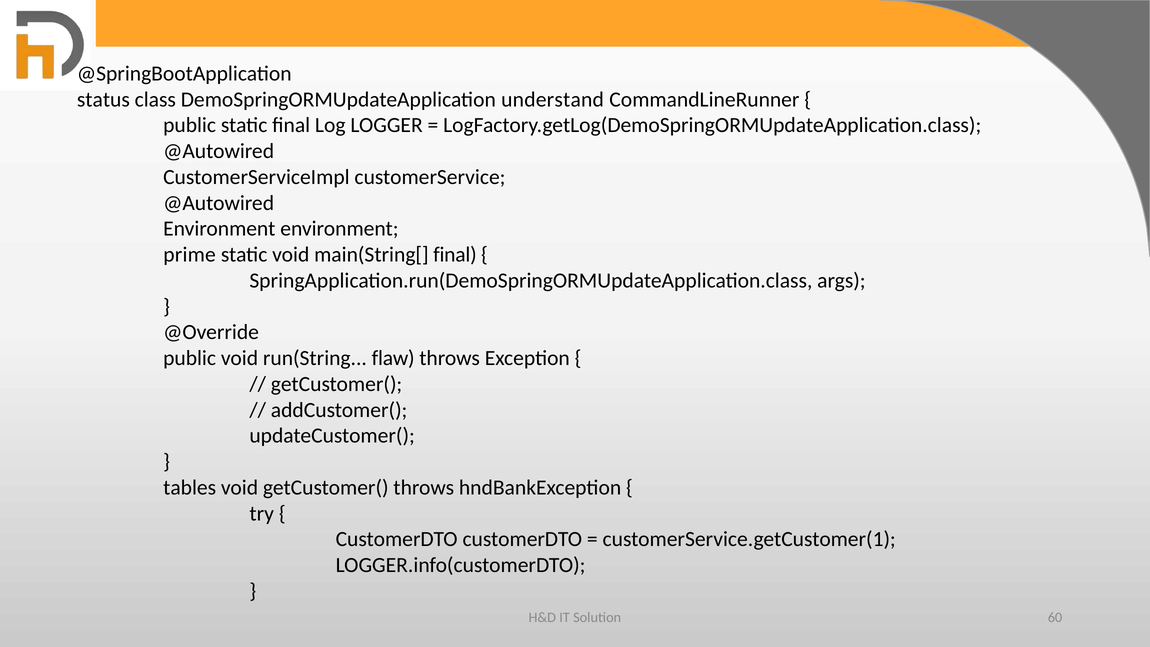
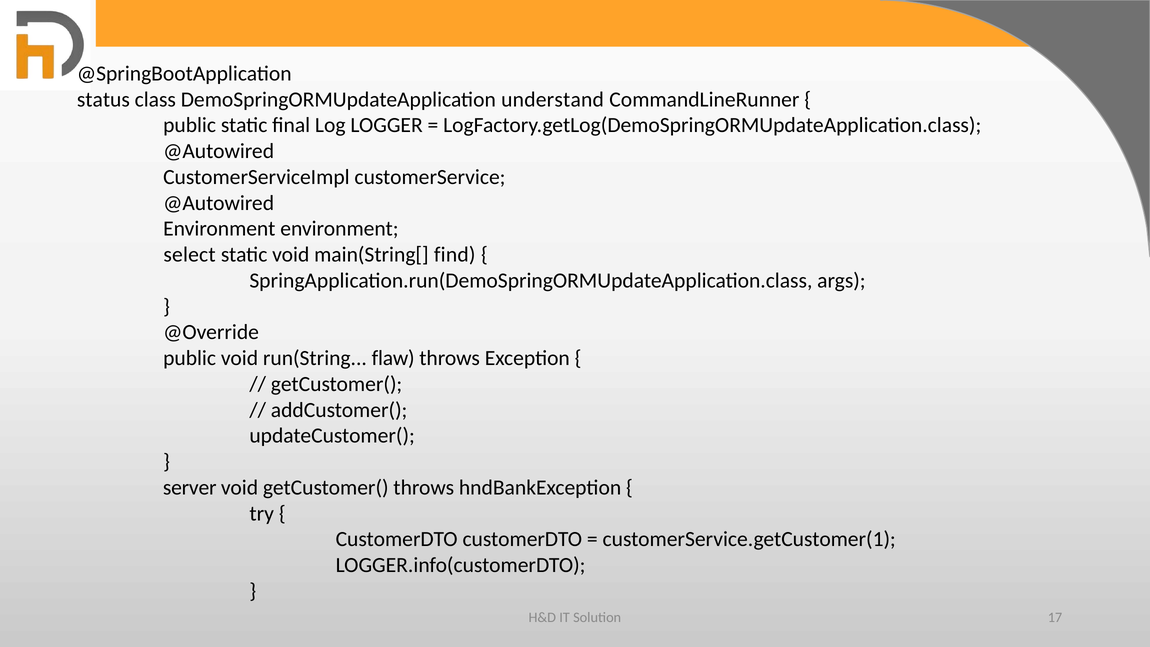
prime: prime -> select (190, 255)
main(String[ final: final -> find (455, 255)
tables: tables -> server (190, 487)
60: 60 -> 17 (1055, 618)
